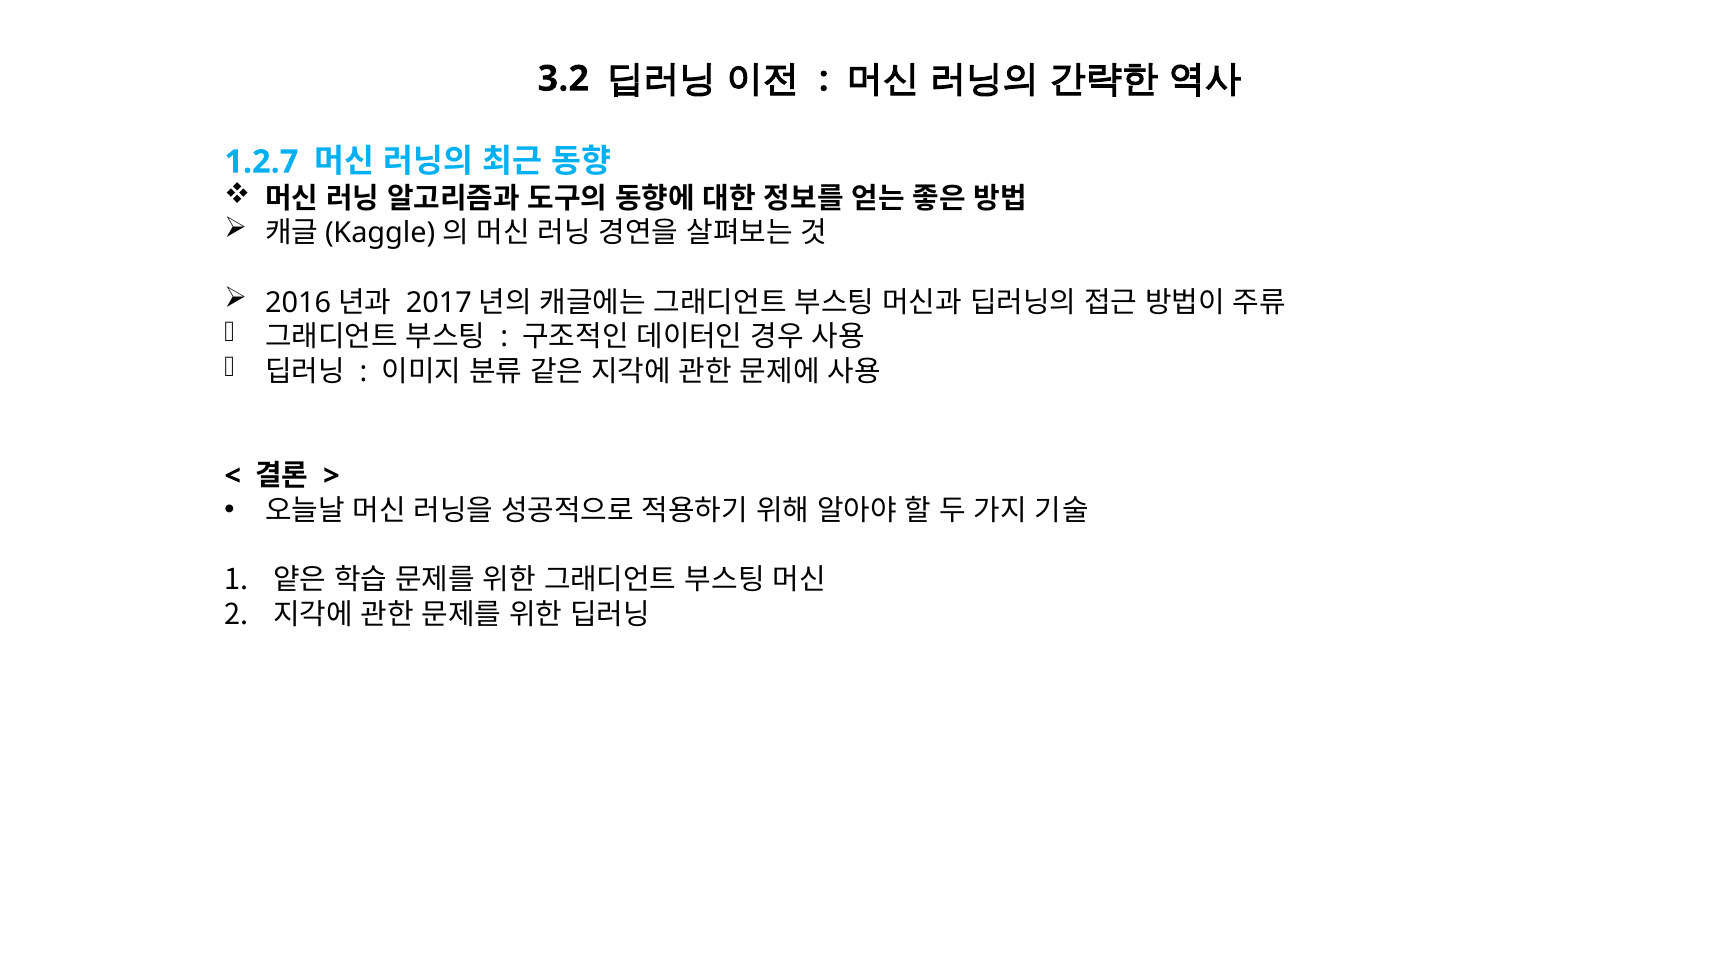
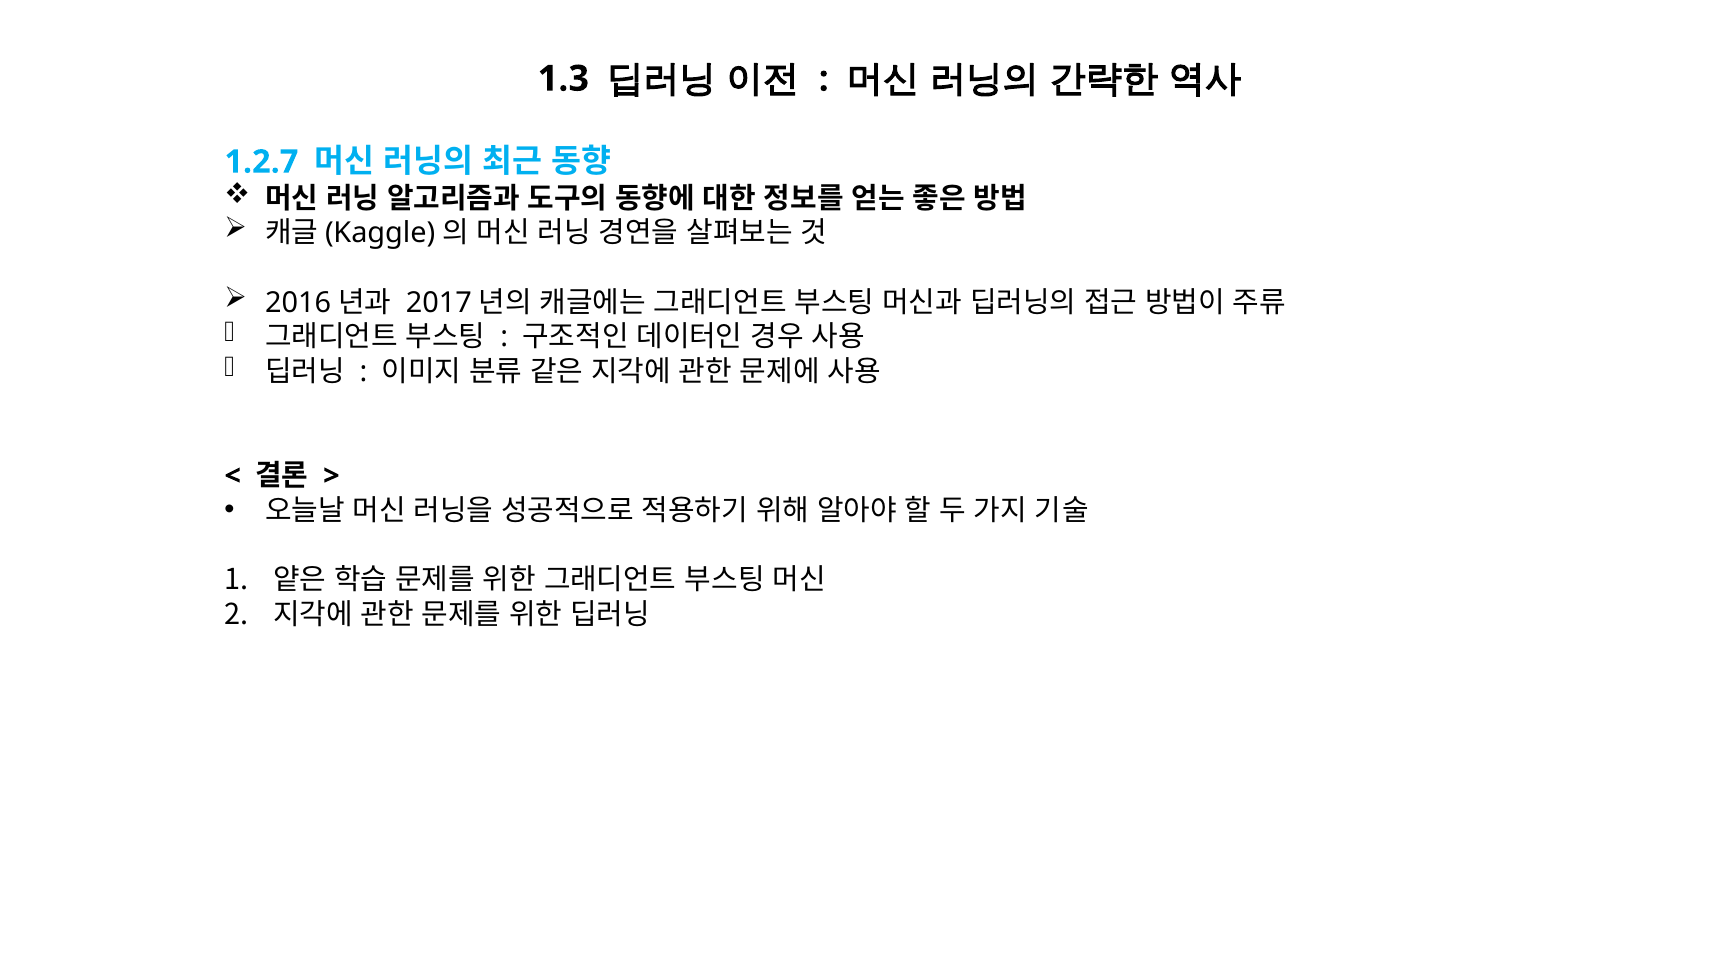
3.2: 3.2 -> 1.3 (563, 79)
